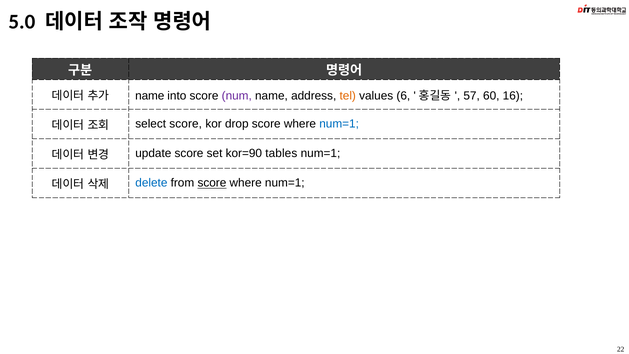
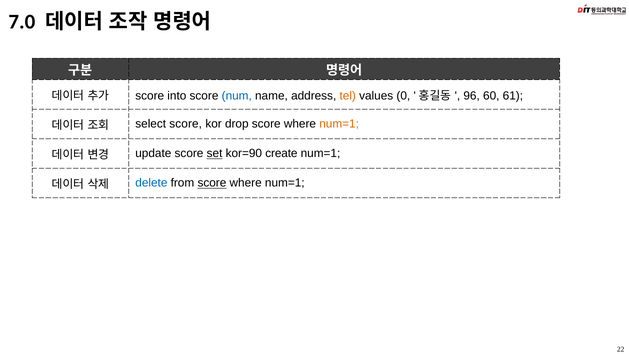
5.0: 5.0 -> 7.0 (22, 22)
name: name -> score (150, 96)
num colour: purple -> blue (237, 96)
6: 6 -> 0 (403, 96)
57: 57 -> 96 (472, 96)
16: 16 -> 61 (513, 96)
num=1 colour: blue -> orange (339, 124)
set underline: none -> present (215, 153)
tables: tables -> create (281, 153)
